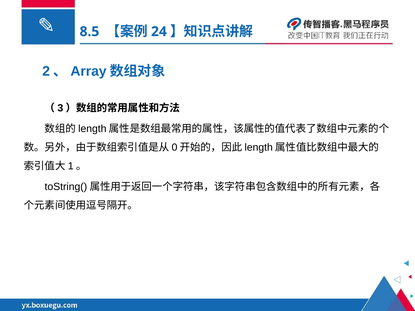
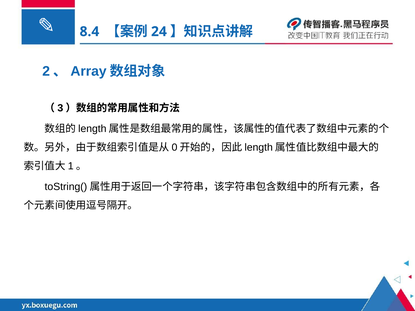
8.5: 8.5 -> 8.4 (89, 32)
